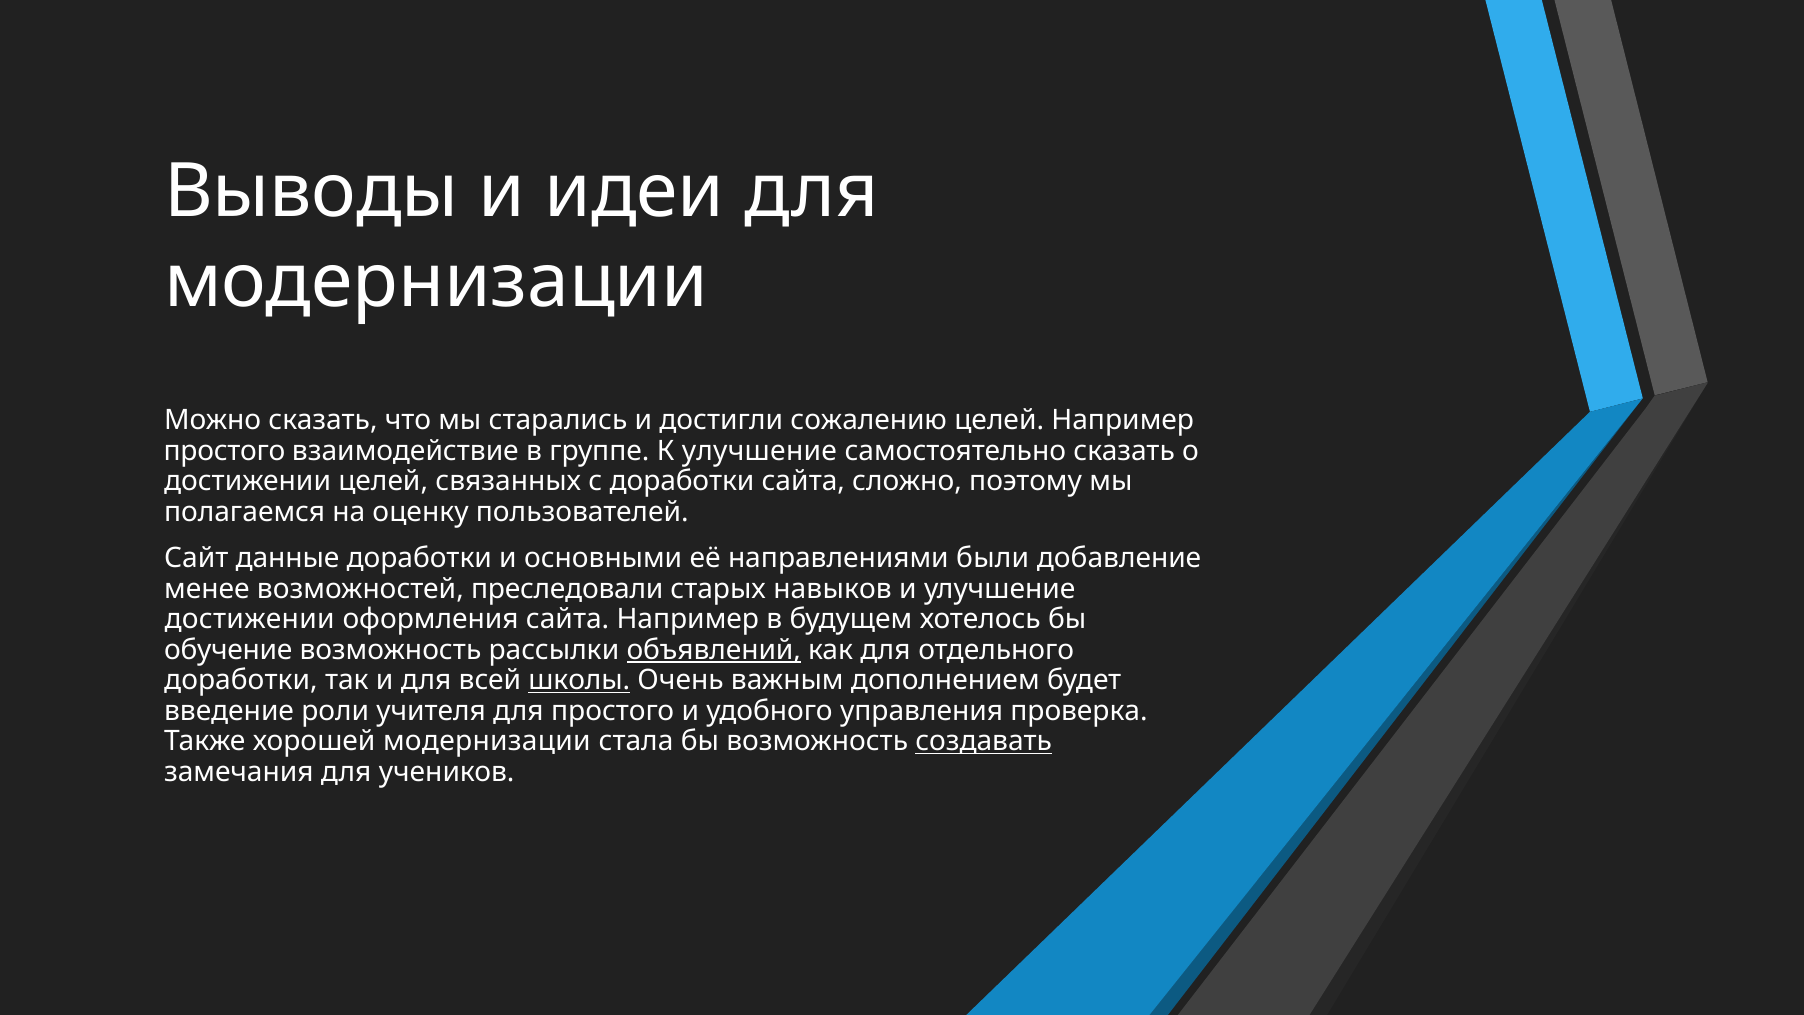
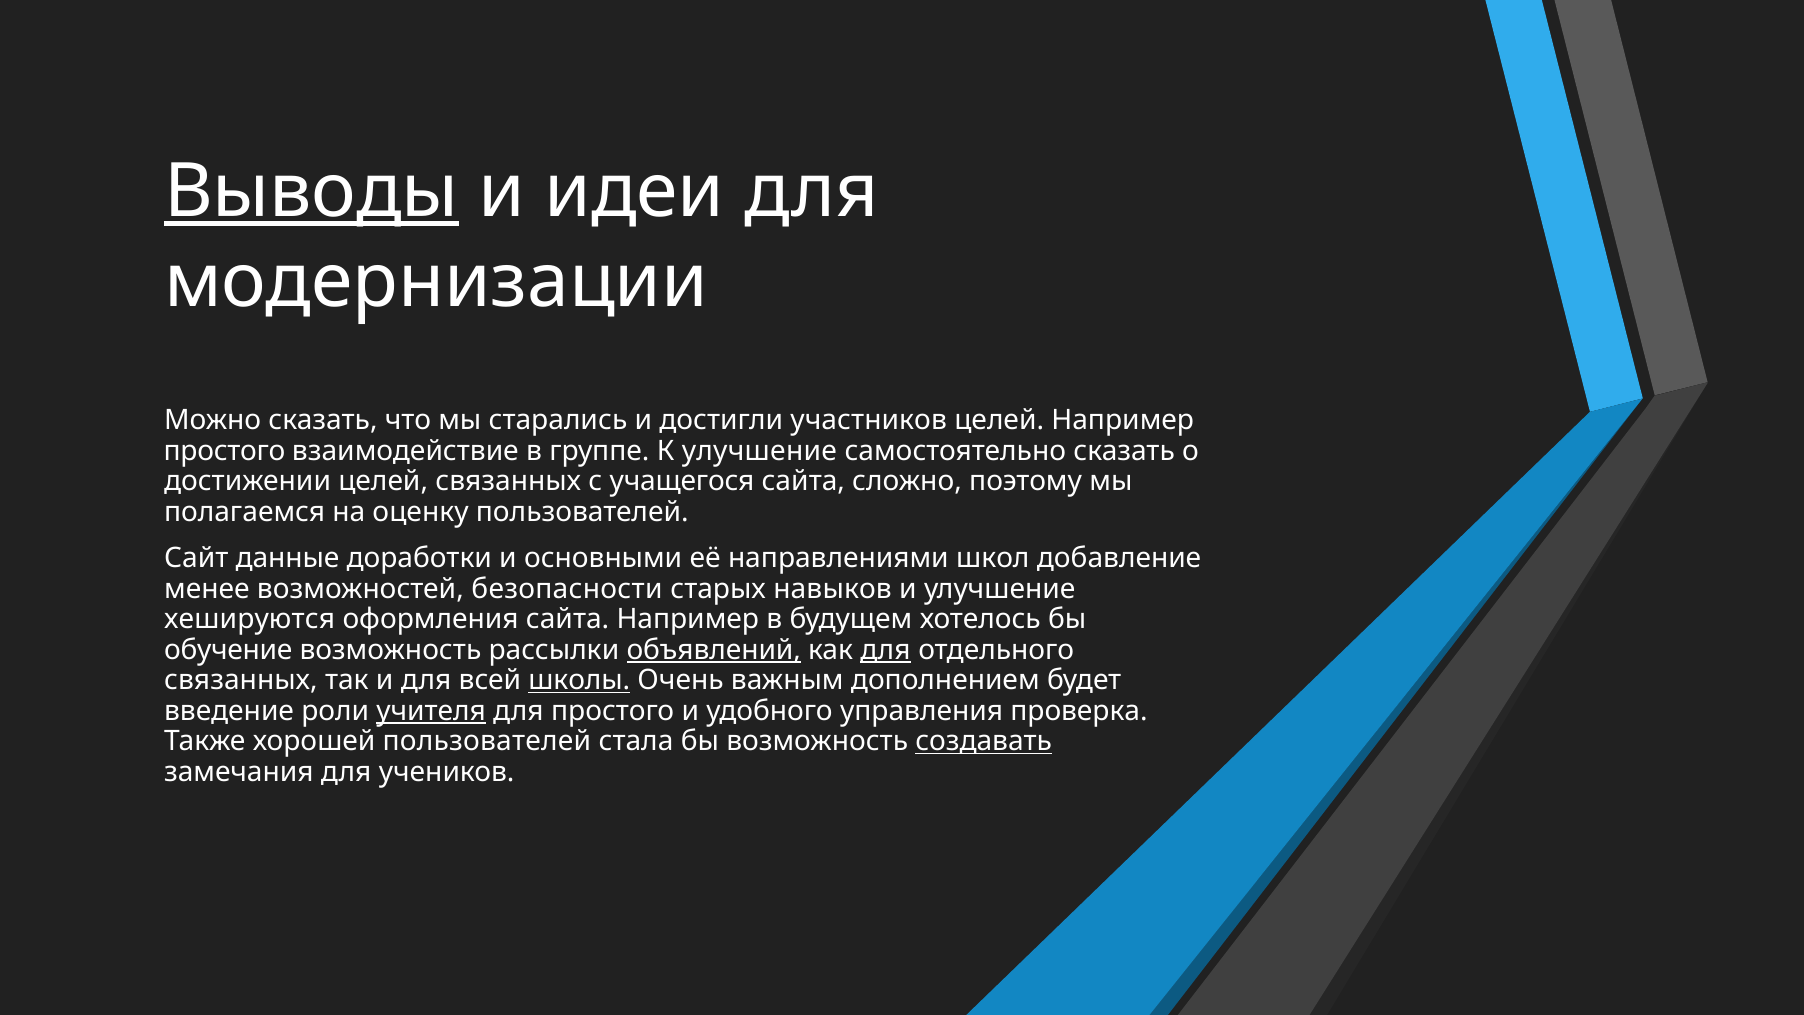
Выводы underline: none -> present (312, 191)
сожалению: сожалению -> участников (869, 420)
с доработки: доработки -> учащегося (682, 481)
были: были -> школ (993, 558)
преследовали: преследовали -> безопасности (567, 589)
достижении: достижении -> хешируются (250, 619)
для underline: none -> present (886, 650)
доработки: доработки -> связанных (241, 680)
учителя underline: none -> present (431, 711)
хорошей модернизации: модернизации -> пользователей (487, 741)
